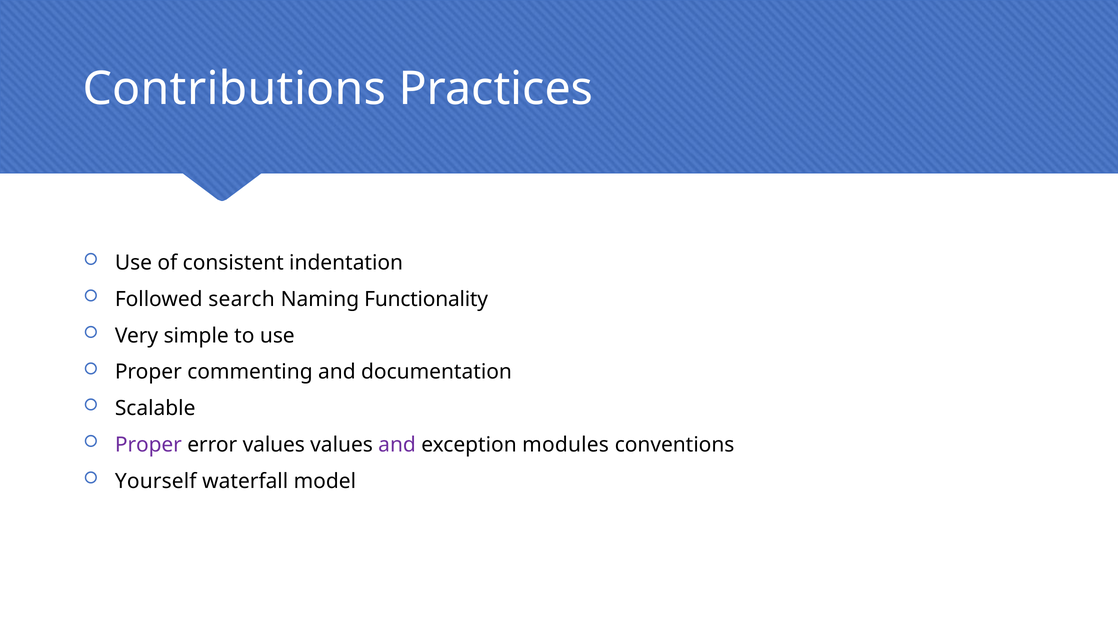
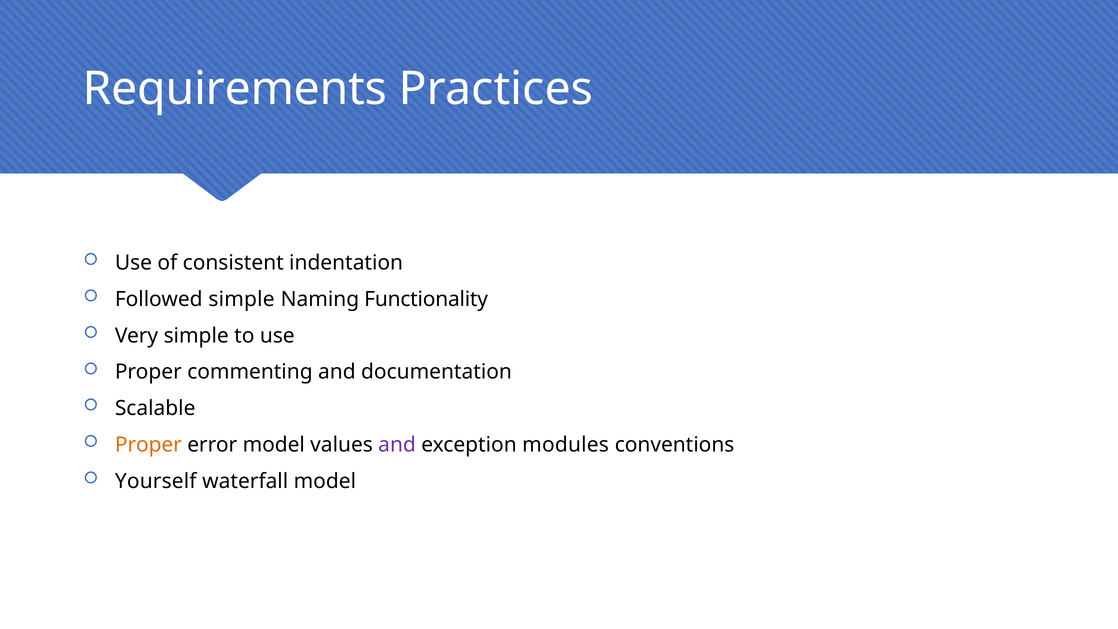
Contributions: Contributions -> Requirements (235, 89)
Followed search: search -> simple (242, 299)
Proper colour: purple -> orange (148, 445)
error values: values -> model (274, 445)
